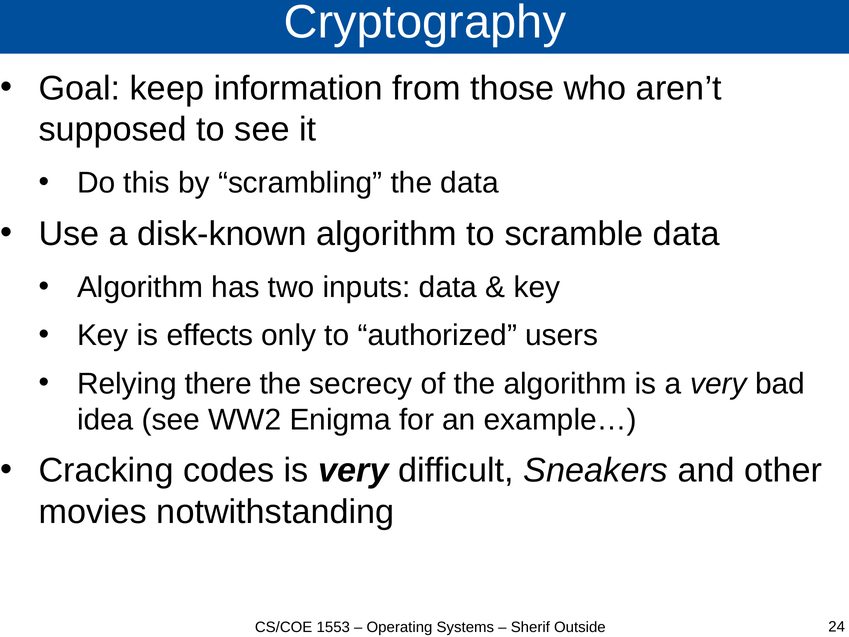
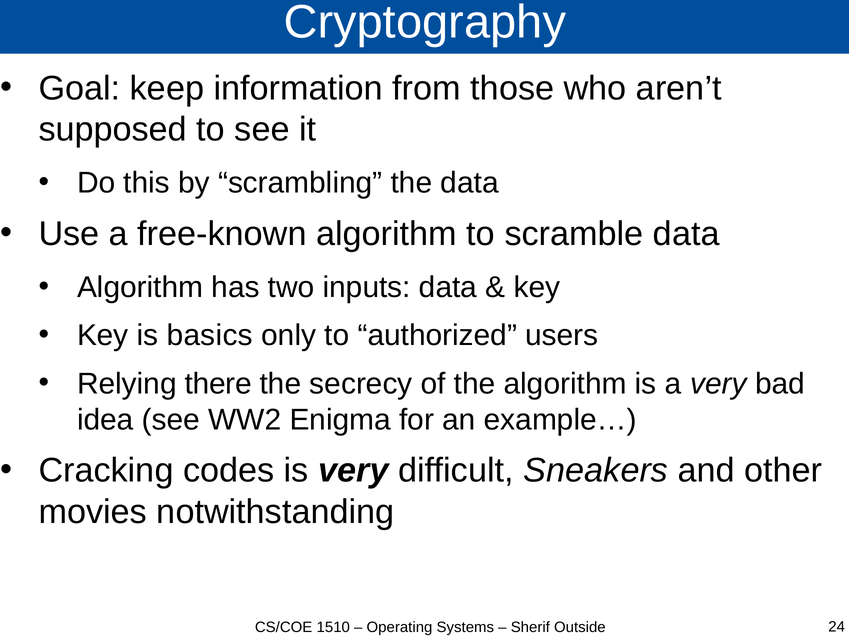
disk-known: disk-known -> free-known (222, 234)
effects: effects -> basics (210, 335)
1553: 1553 -> 1510 (333, 627)
